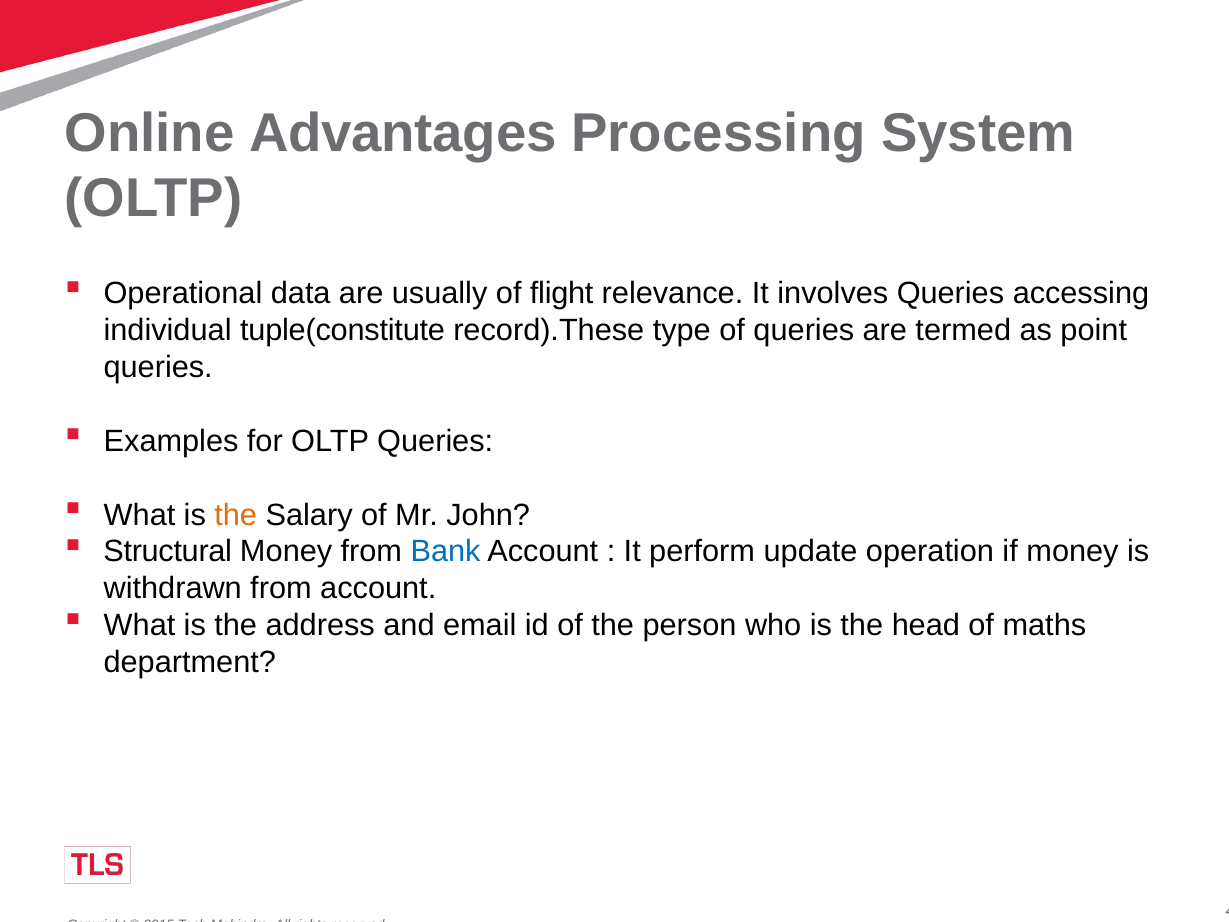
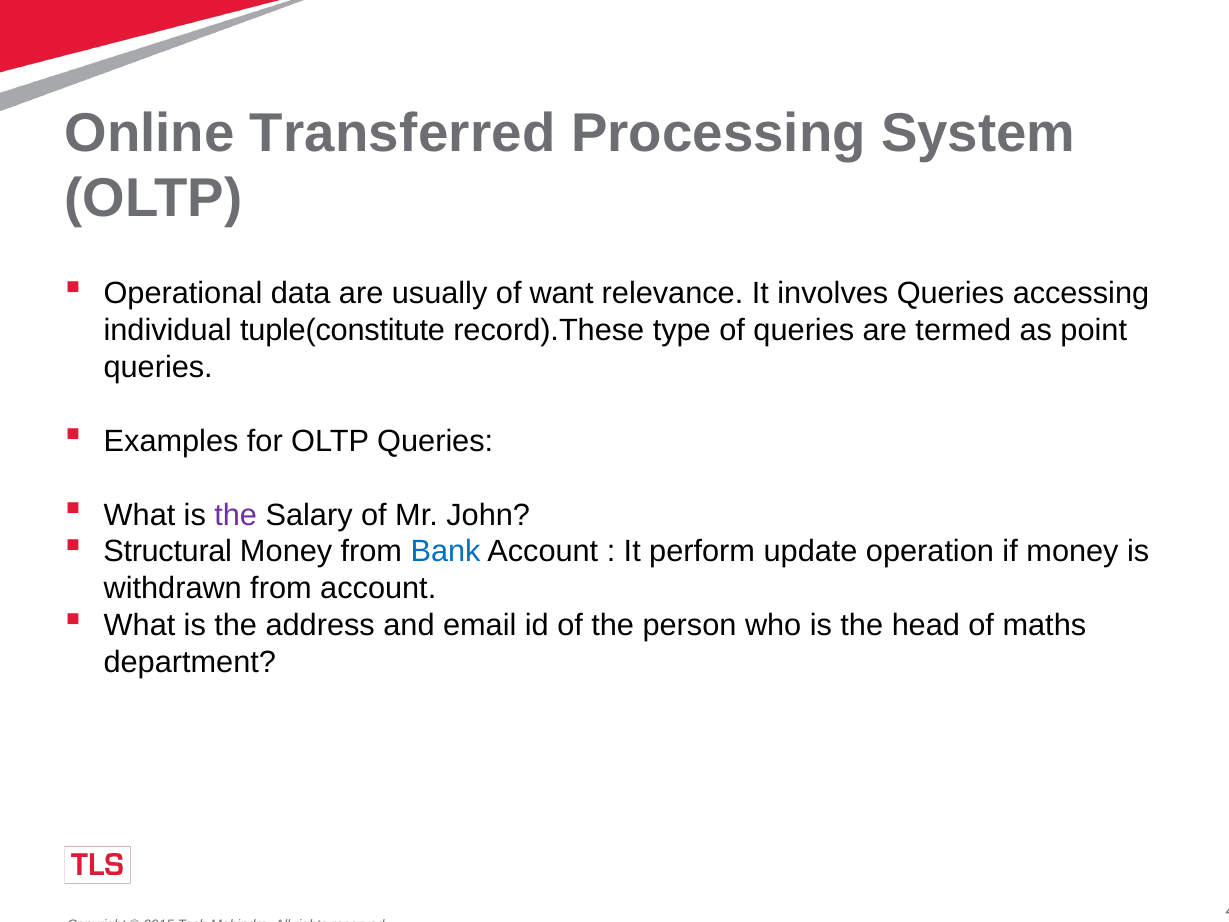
Advantages: Advantages -> Transferred (403, 133)
flight: flight -> want (562, 294)
the colour: orange -> purple (236, 515)
